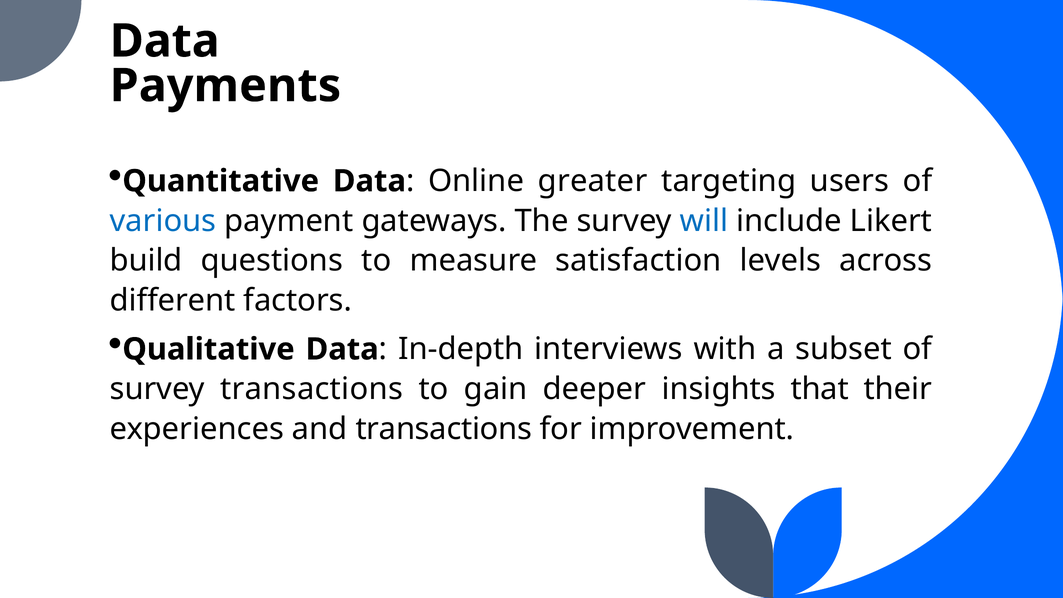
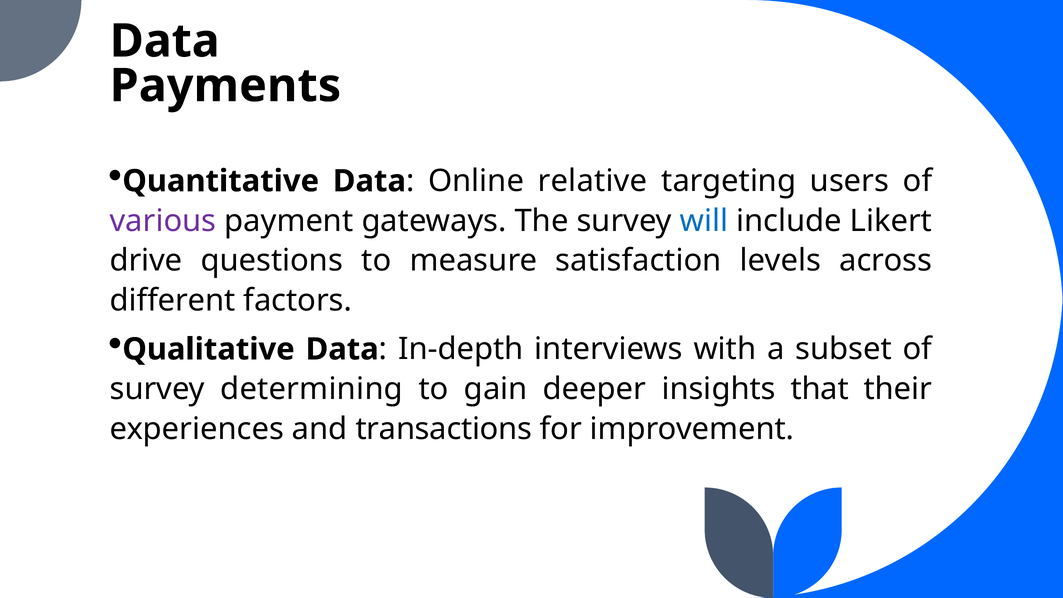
greater: greater -> relative (593, 181)
various colour: blue -> purple (163, 221)
build: build -> drive (146, 261)
survey transactions: transactions -> determining (312, 389)
